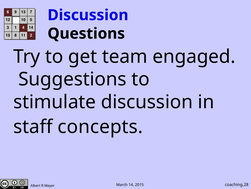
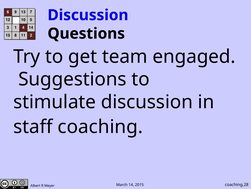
concepts: concepts -> coaching (100, 126)
